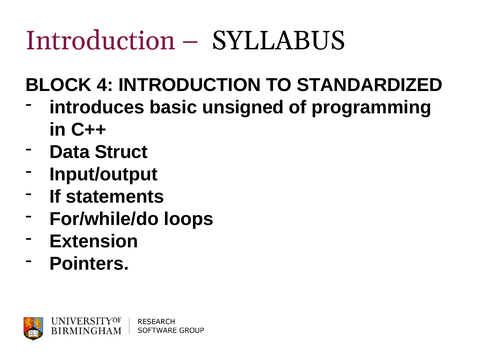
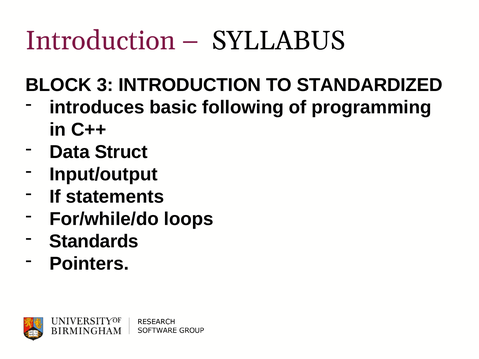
4: 4 -> 3 (105, 85)
unsigned: unsigned -> following (243, 107)
Extension: Extension -> Standards (94, 242)
